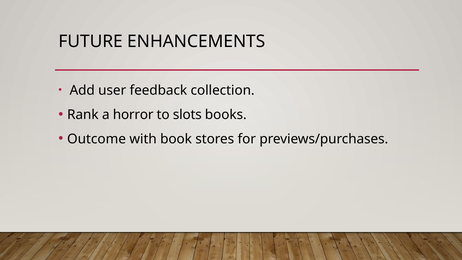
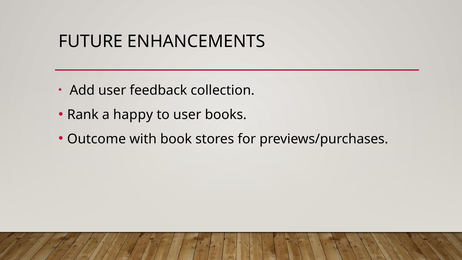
horror: horror -> happy (133, 115)
to slots: slots -> user (187, 115)
